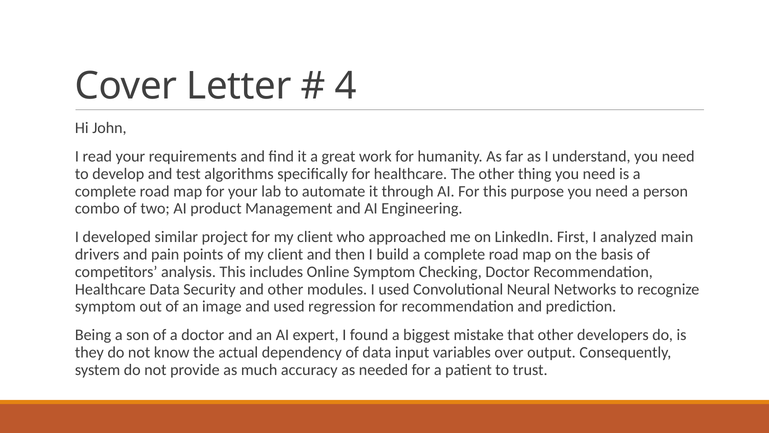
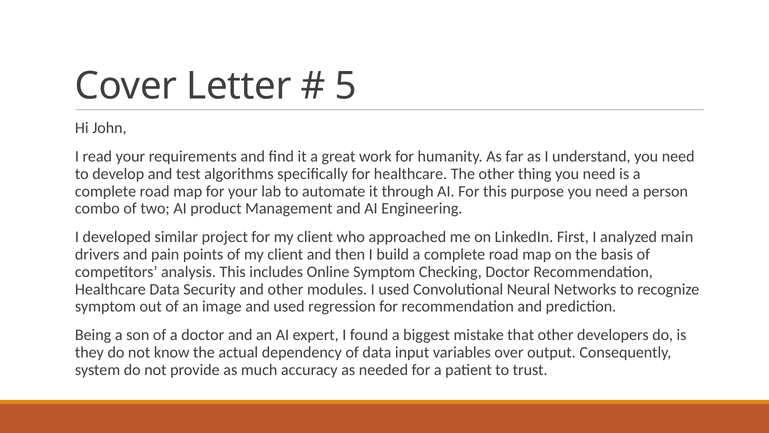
4: 4 -> 5 (346, 86)
